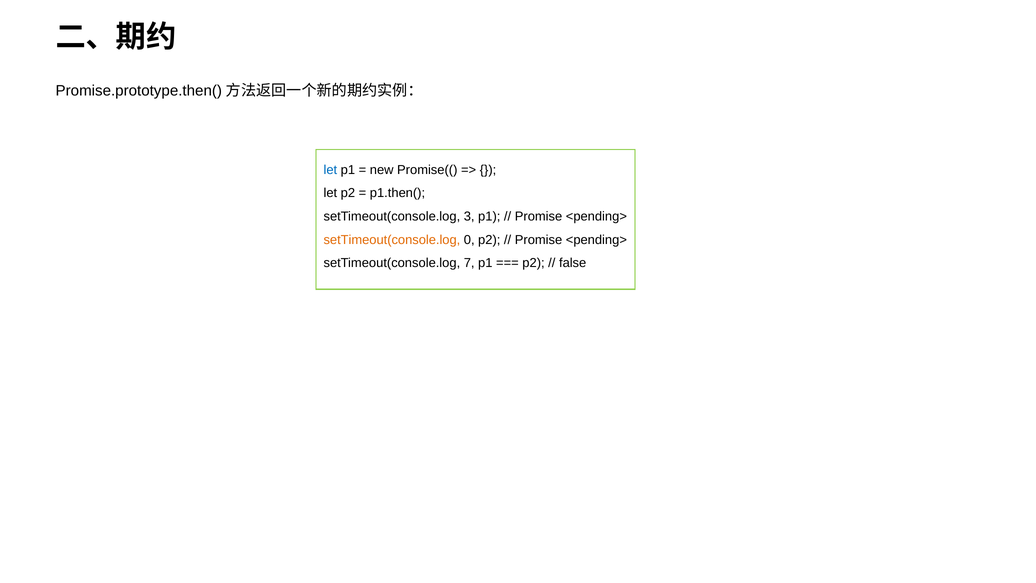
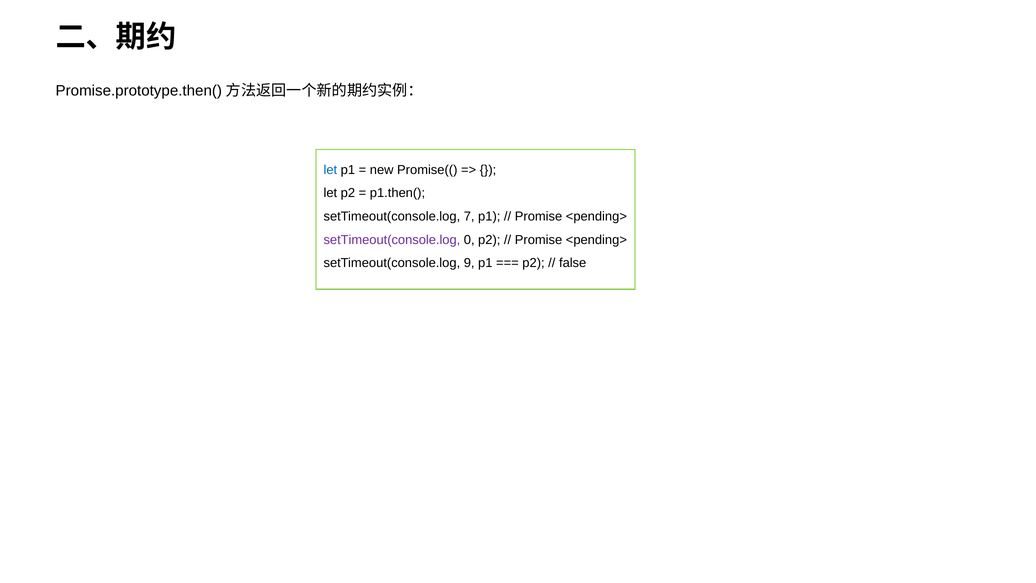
3: 3 -> 7 (469, 216)
setTimeout(console.log colour: orange -> purple (392, 240)
7: 7 -> 9 (469, 263)
